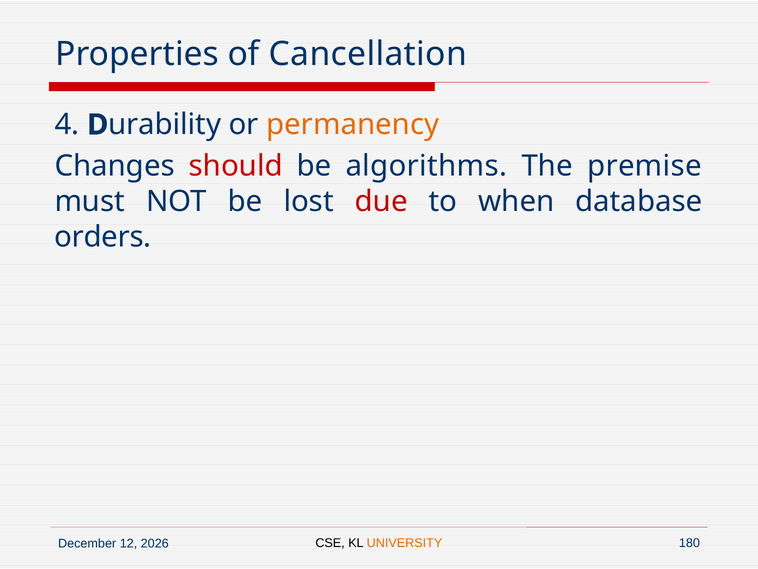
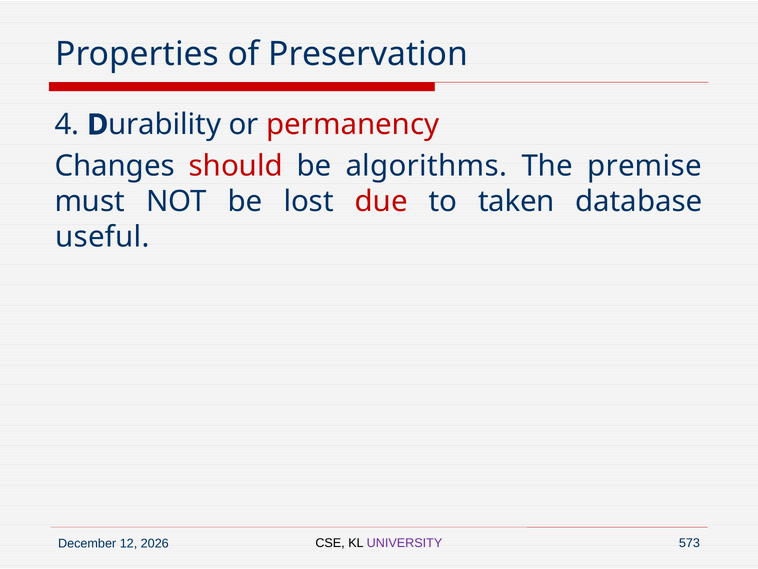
Cancellation: Cancellation -> Preservation (368, 54)
permanency colour: orange -> red (353, 125)
when: when -> taken (516, 201)
orders: orders -> useful (102, 237)
UNIVERSITY colour: orange -> purple (405, 543)
180: 180 -> 573 (689, 543)
